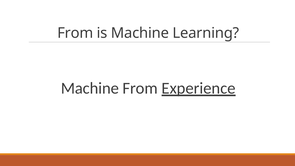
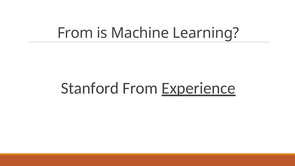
Machine: Machine -> Stanford (90, 88)
